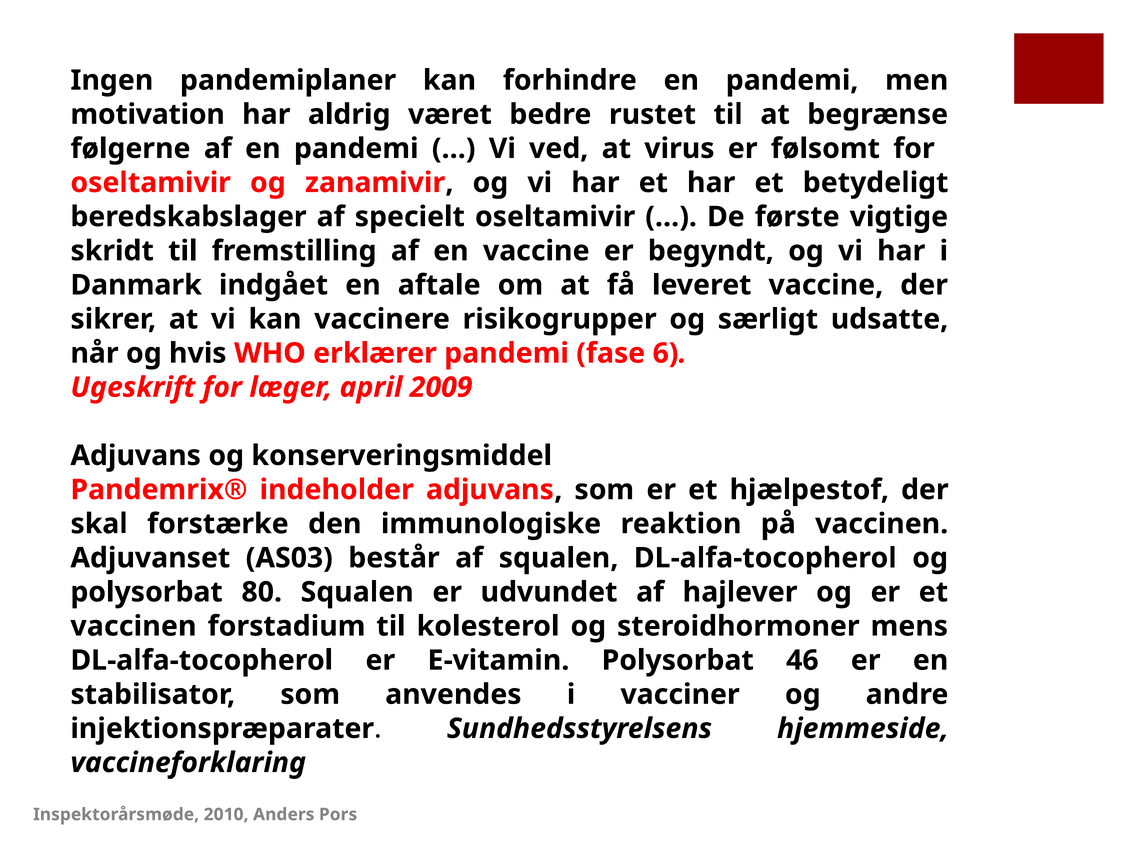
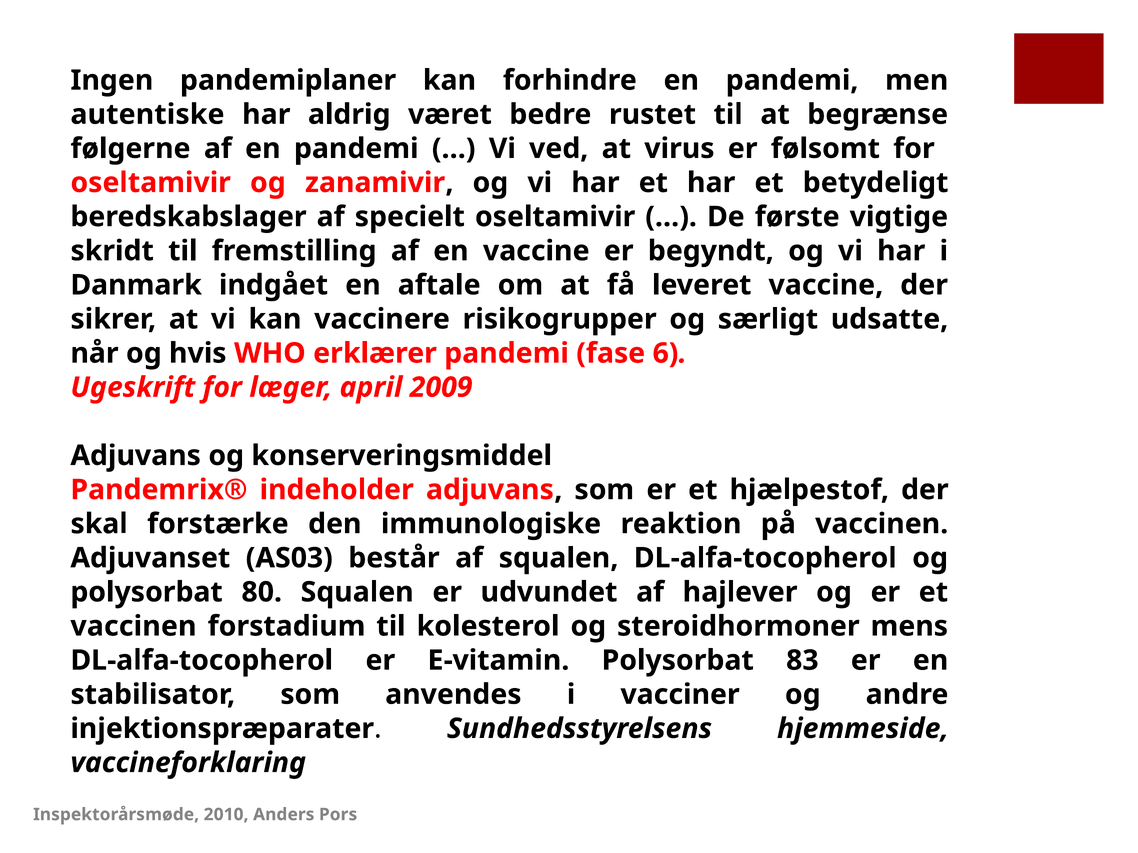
motivation: motivation -> autentiske (147, 114)
46: 46 -> 83 (802, 661)
